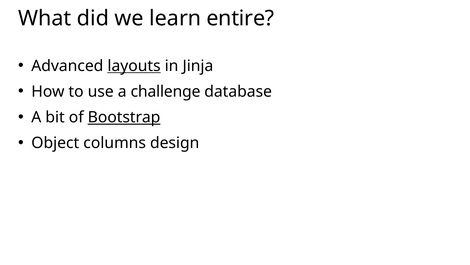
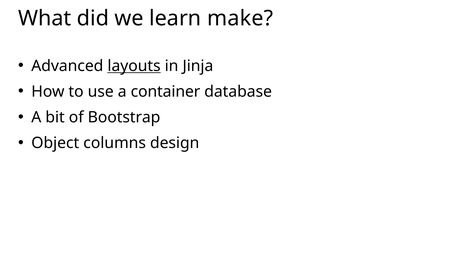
entire: entire -> make (240, 18)
challenge: challenge -> container (165, 91)
Bootstrap underline: present -> none (124, 117)
